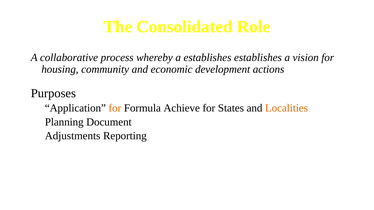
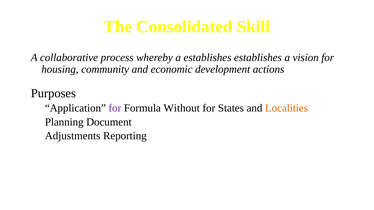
Role: Role -> Skill (254, 27)
for colour: orange -> purple (115, 108)
Achieve: Achieve -> Without (182, 108)
